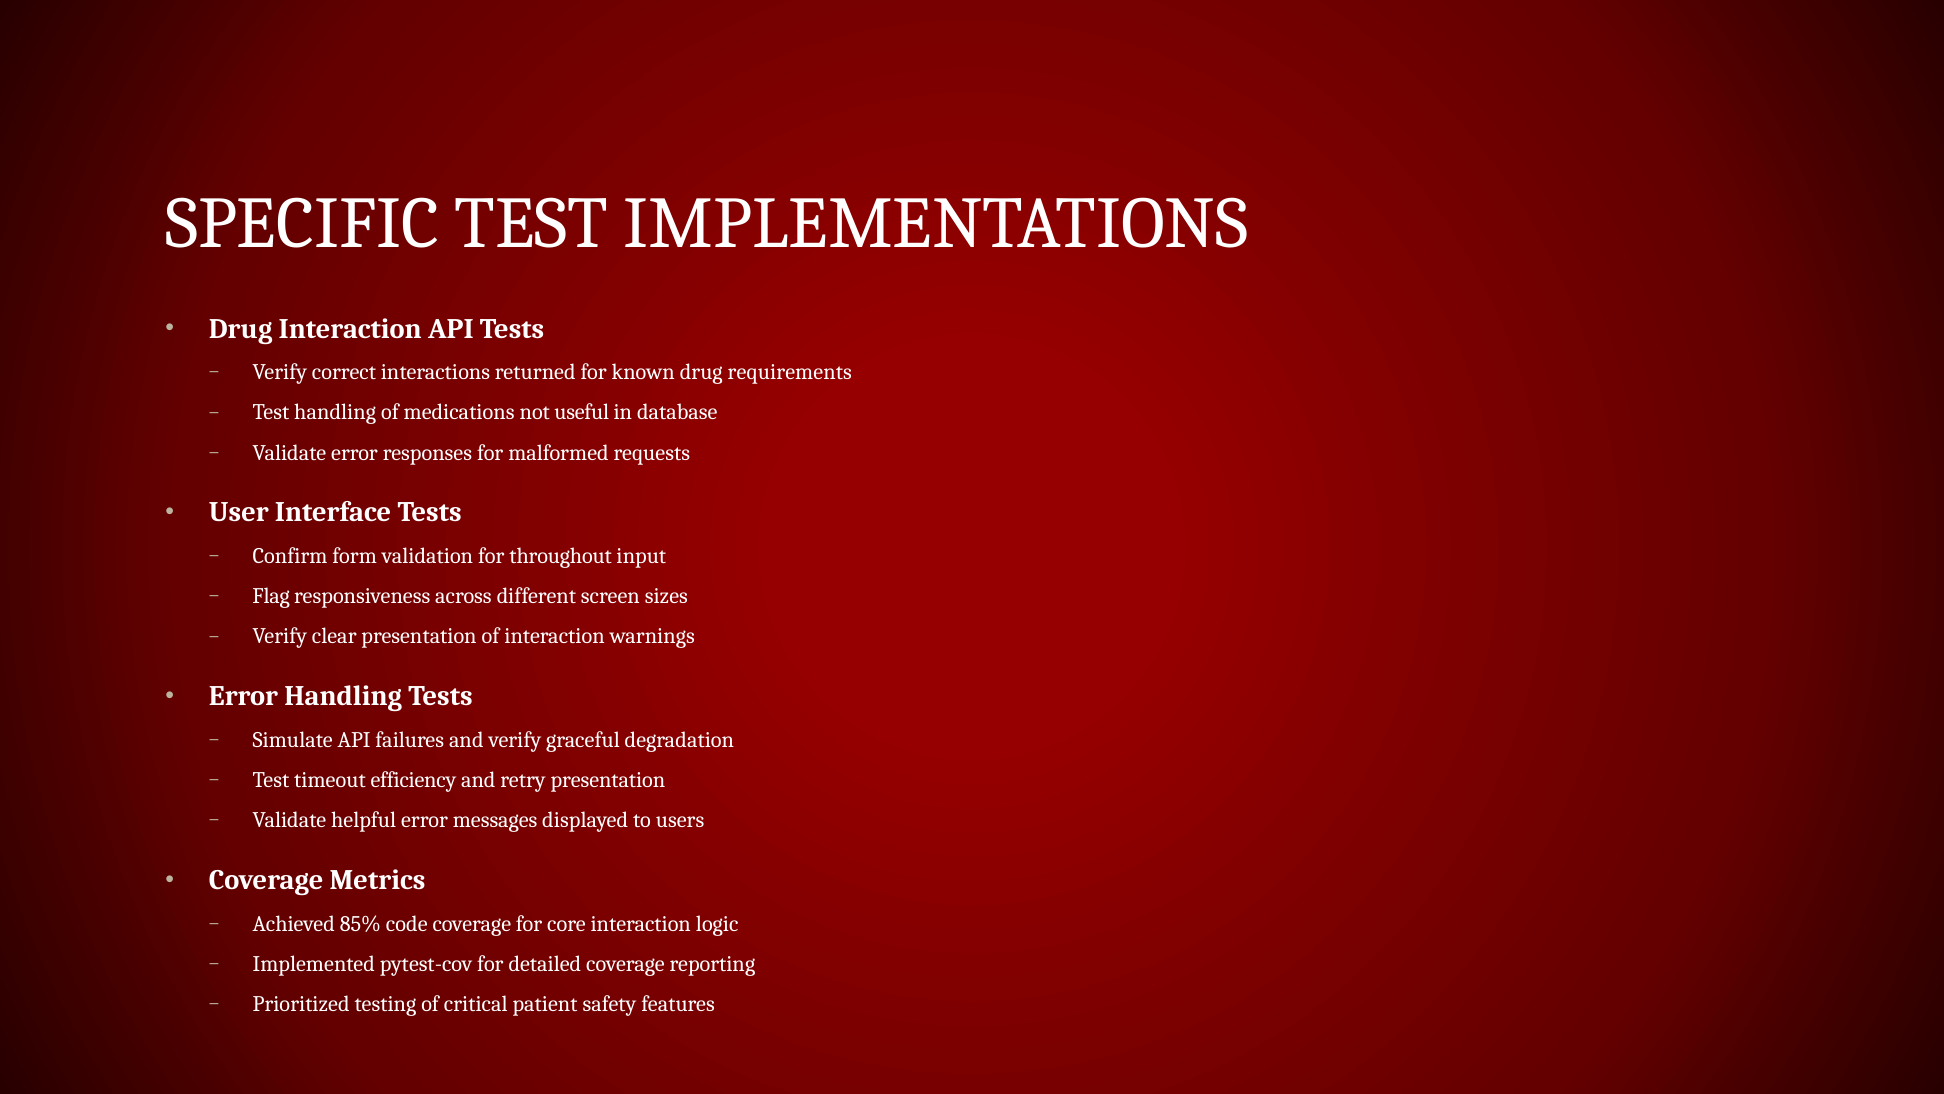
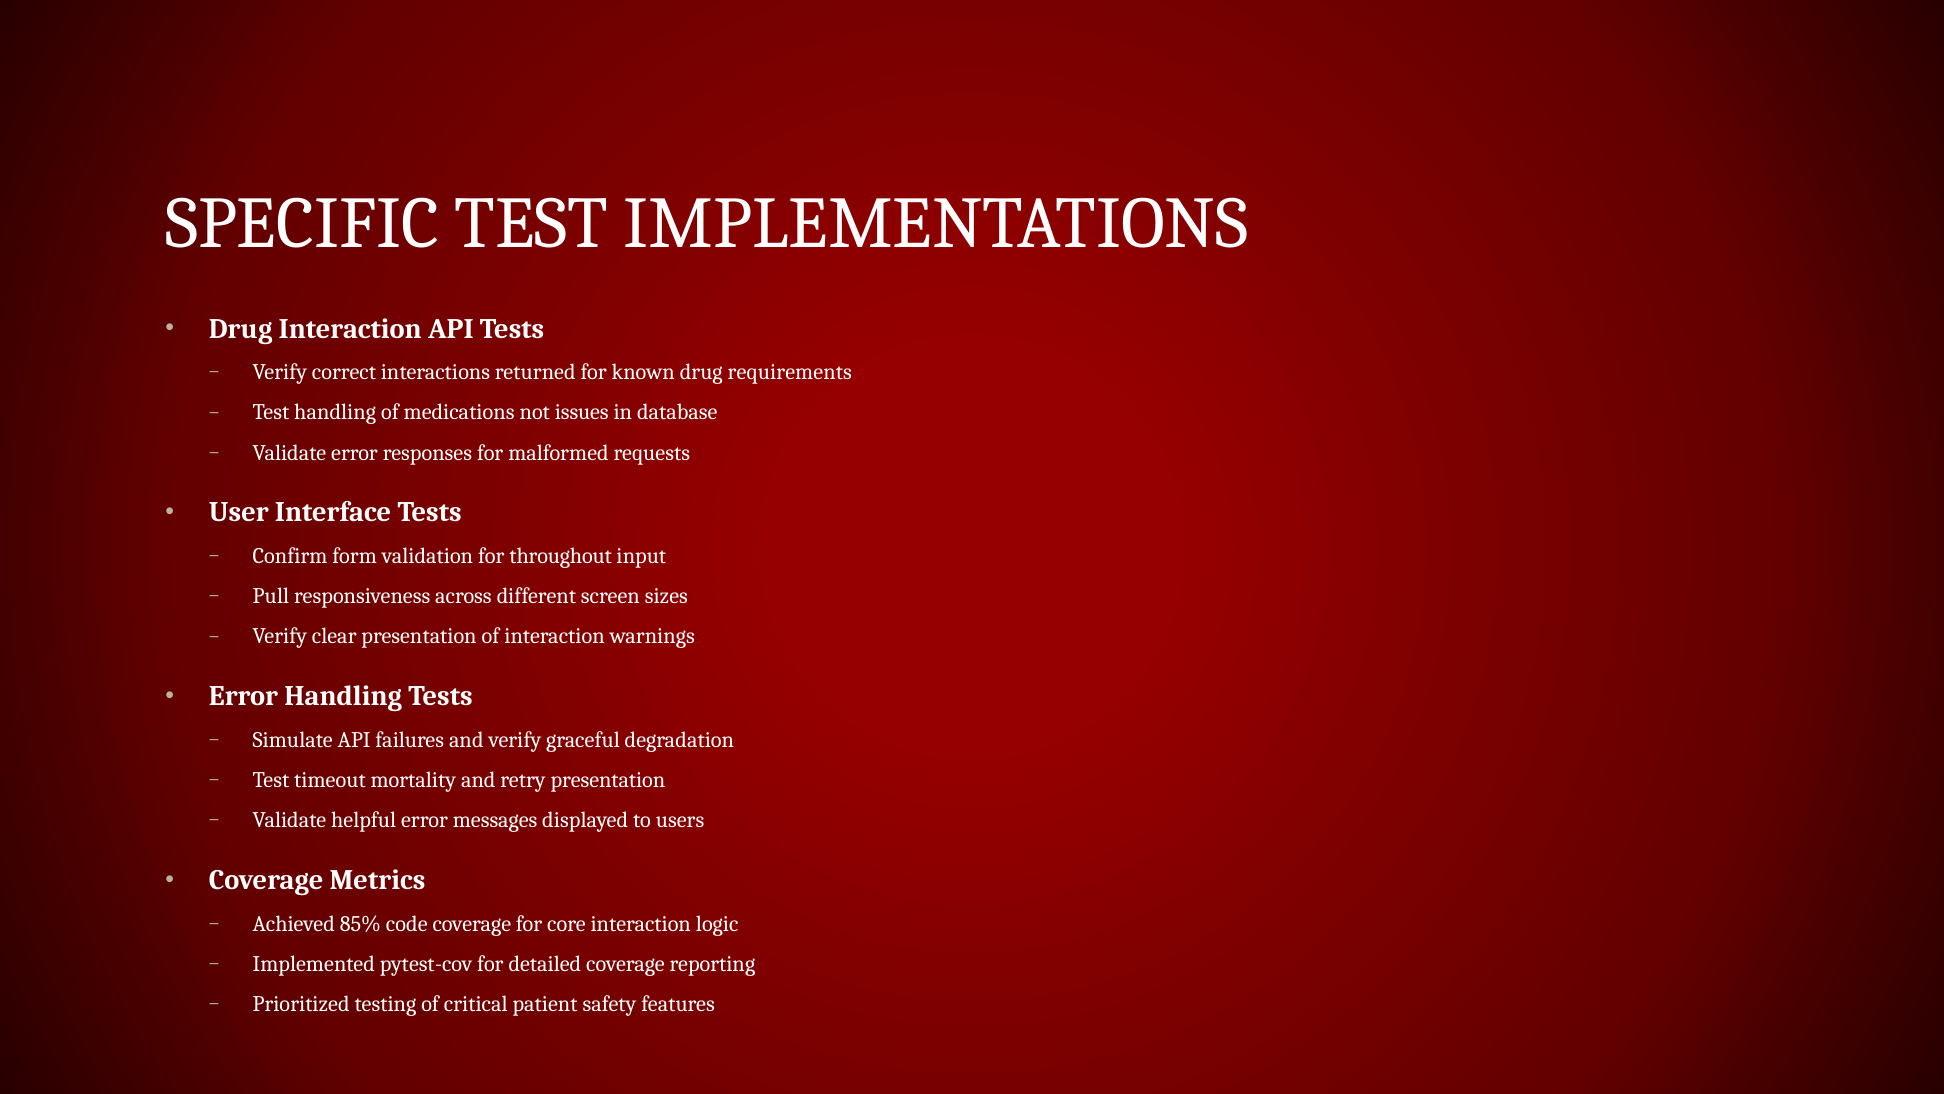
useful: useful -> issues (582, 412)
Flag: Flag -> Pull (271, 596)
efficiency: efficiency -> mortality (413, 780)
